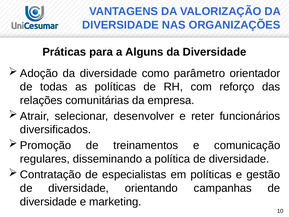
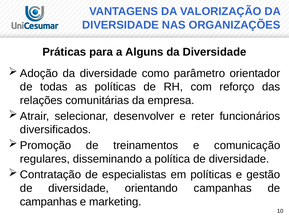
diversidade: diversidade -> campanhas (48, 201)
